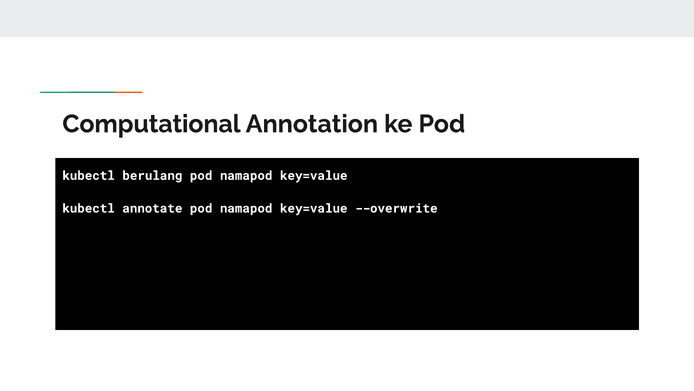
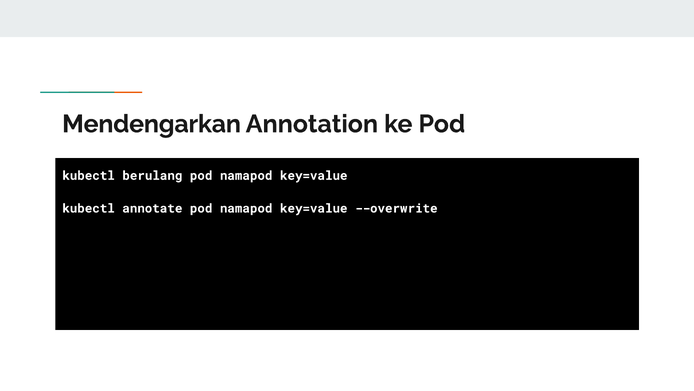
Computational: Computational -> Mendengarkan (152, 124)
